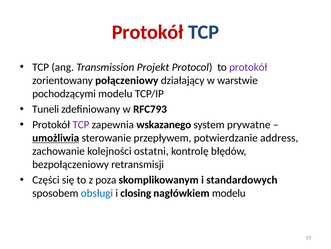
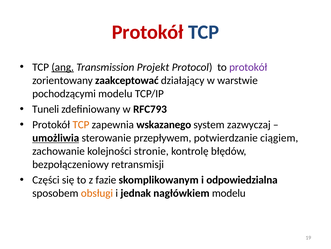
ang underline: none -> present (63, 67)
połączeniowy: połączeniowy -> zaakceptować (127, 80)
TCP colour: purple -> orange (81, 124)
prywatne: prywatne -> zazwyczaj (249, 124)
address: address -> ciągiem (279, 138)
ostatni: ostatni -> stronie (151, 151)
poza: poza -> fazie (106, 180)
standardowych: standardowych -> odpowiedzialna (242, 180)
obsługi colour: blue -> orange (97, 193)
closing: closing -> jednak (136, 193)
